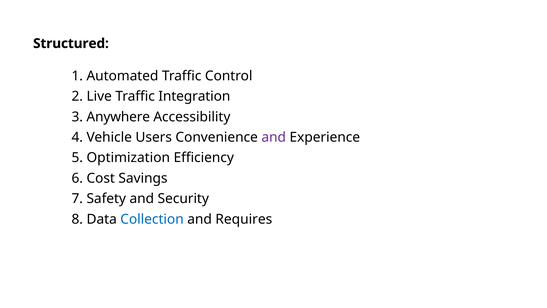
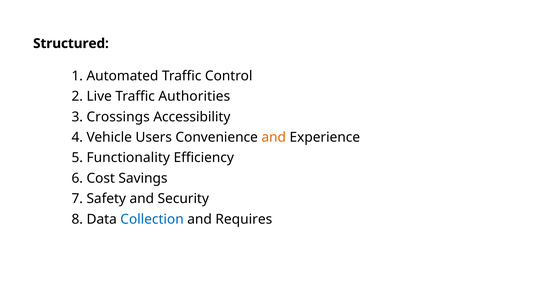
Integration: Integration -> Authorities (194, 96)
Anywhere: Anywhere -> Crossings (118, 117)
and colour: purple -> orange (274, 137)
Optimization: Optimization -> Functionality (128, 158)
